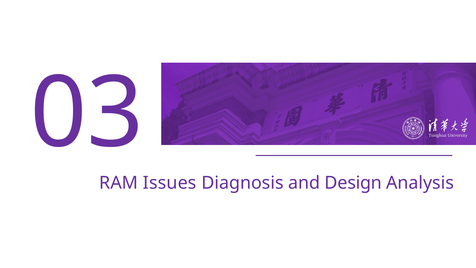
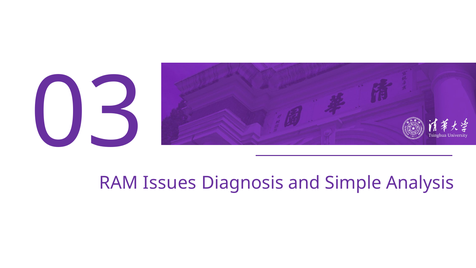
Design: Design -> Simple (353, 183)
